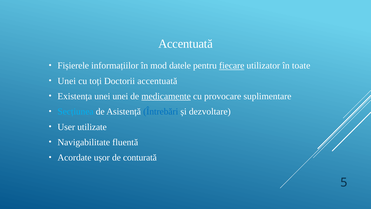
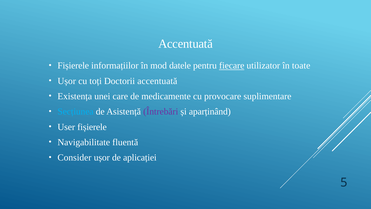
Unei: Unei -> Ușor (67, 81)
unei unei: unei -> care (120, 96)
medicamente underline: present -> none (166, 96)
Întrebări colour: blue -> purple (161, 111)
dezvoltare: dezvoltare -> aparținând (210, 111)
User utilizate: utilizate -> fișierele (92, 127)
Acordate: Acordate -> Consider (74, 157)
conturată: conturată -> aplicației (140, 157)
